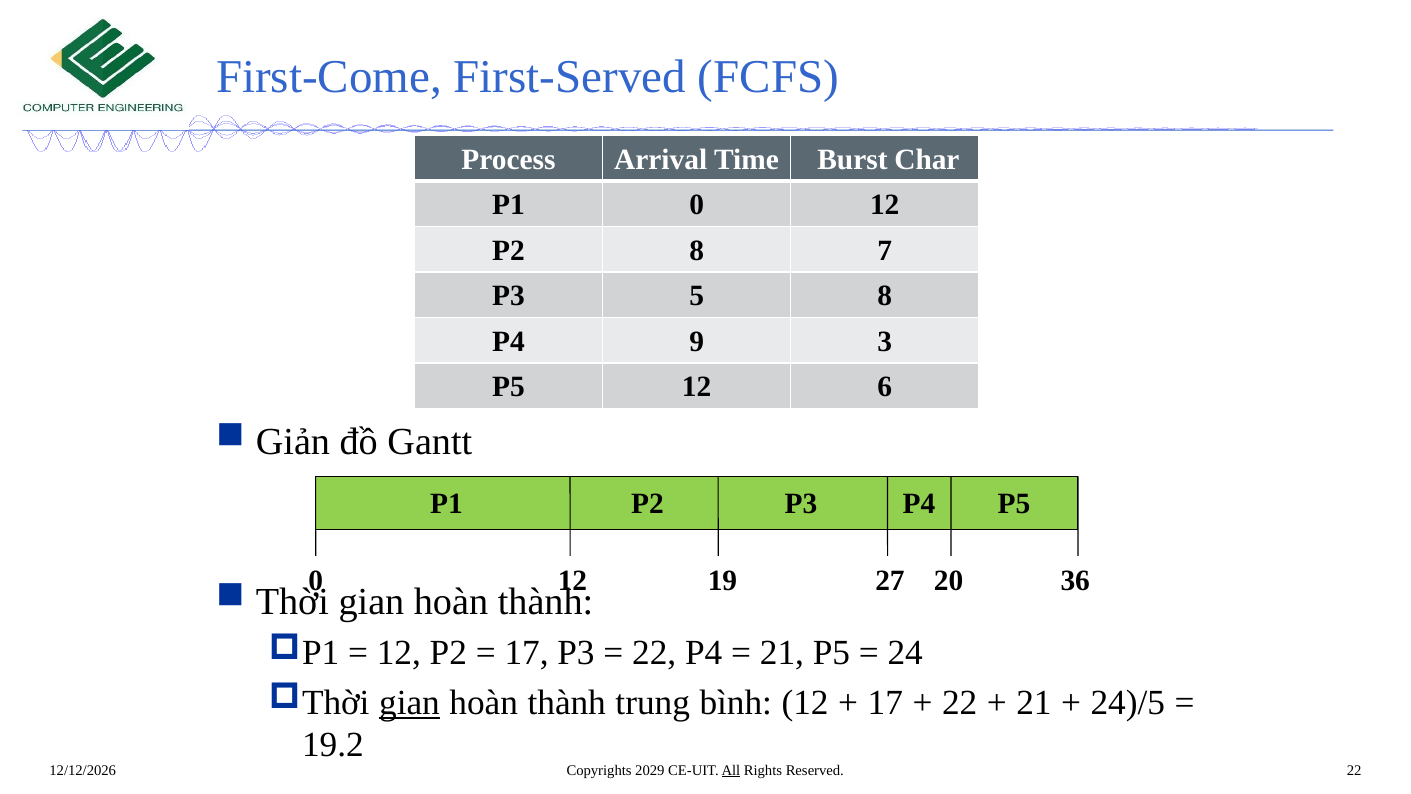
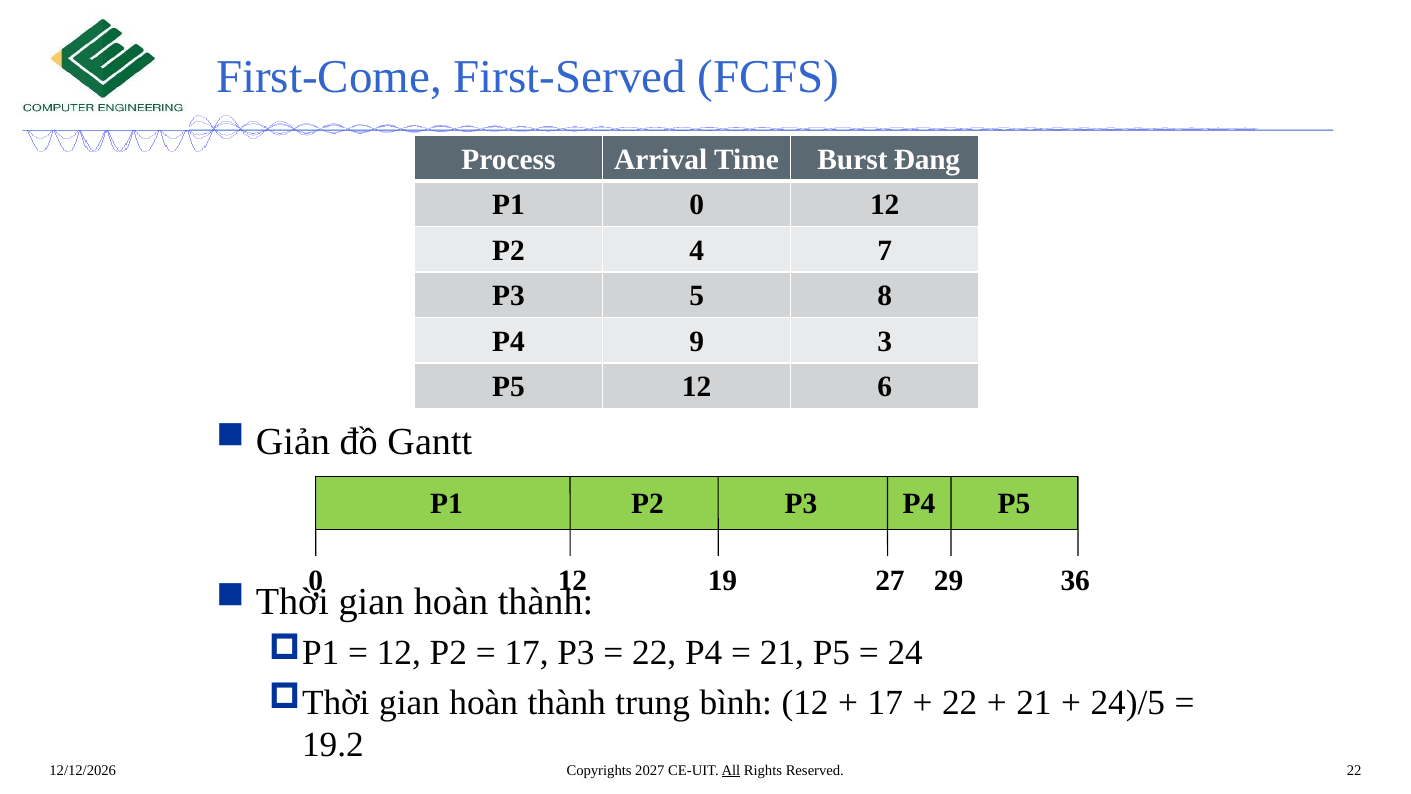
Char: Char -> Đang (927, 160)
P2 8: 8 -> 4 (697, 251)
20: 20 -> 29 (949, 580)
gian underline: present -> none (409, 702)
2029: 2029 -> 2027 (650, 770)
